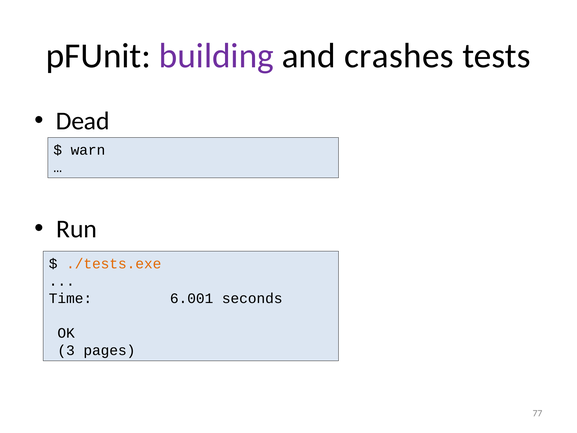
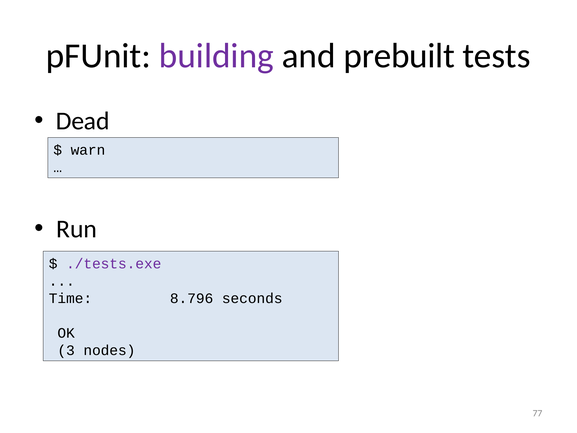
crashes: crashes -> prebuilt (399, 56)
./tests.exe colour: orange -> purple (114, 264)
6.001: 6.001 -> 8.796 (192, 298)
pages: pages -> nodes (109, 350)
